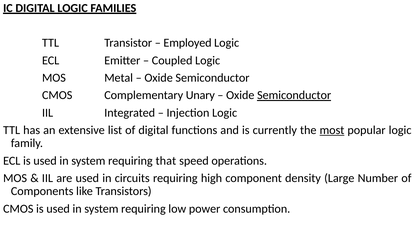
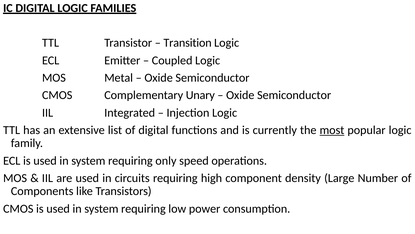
Employed: Employed -> Transition (188, 43)
Semiconductor underline: present -> none (294, 95)
that: that -> only (166, 160)
